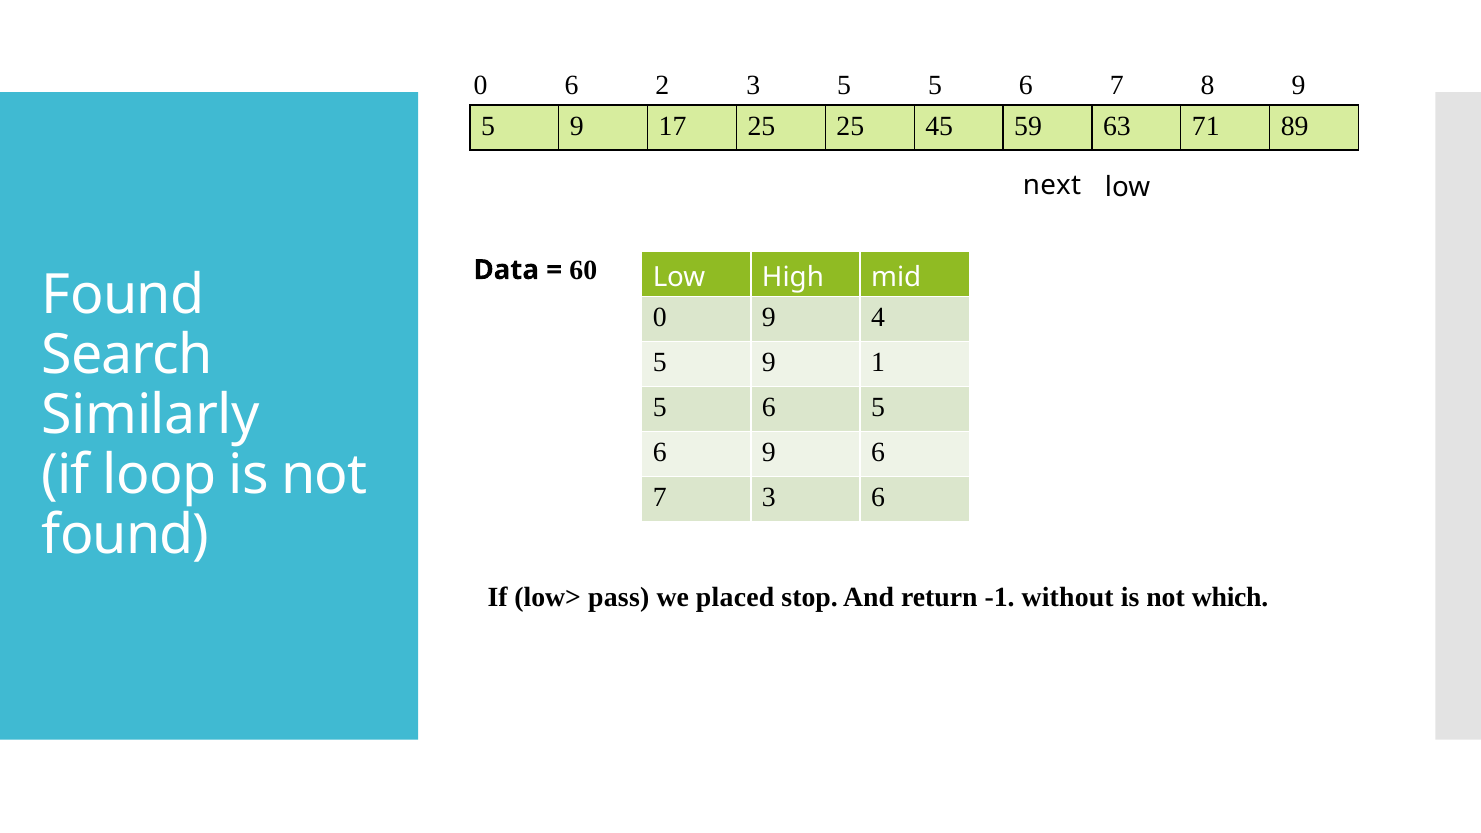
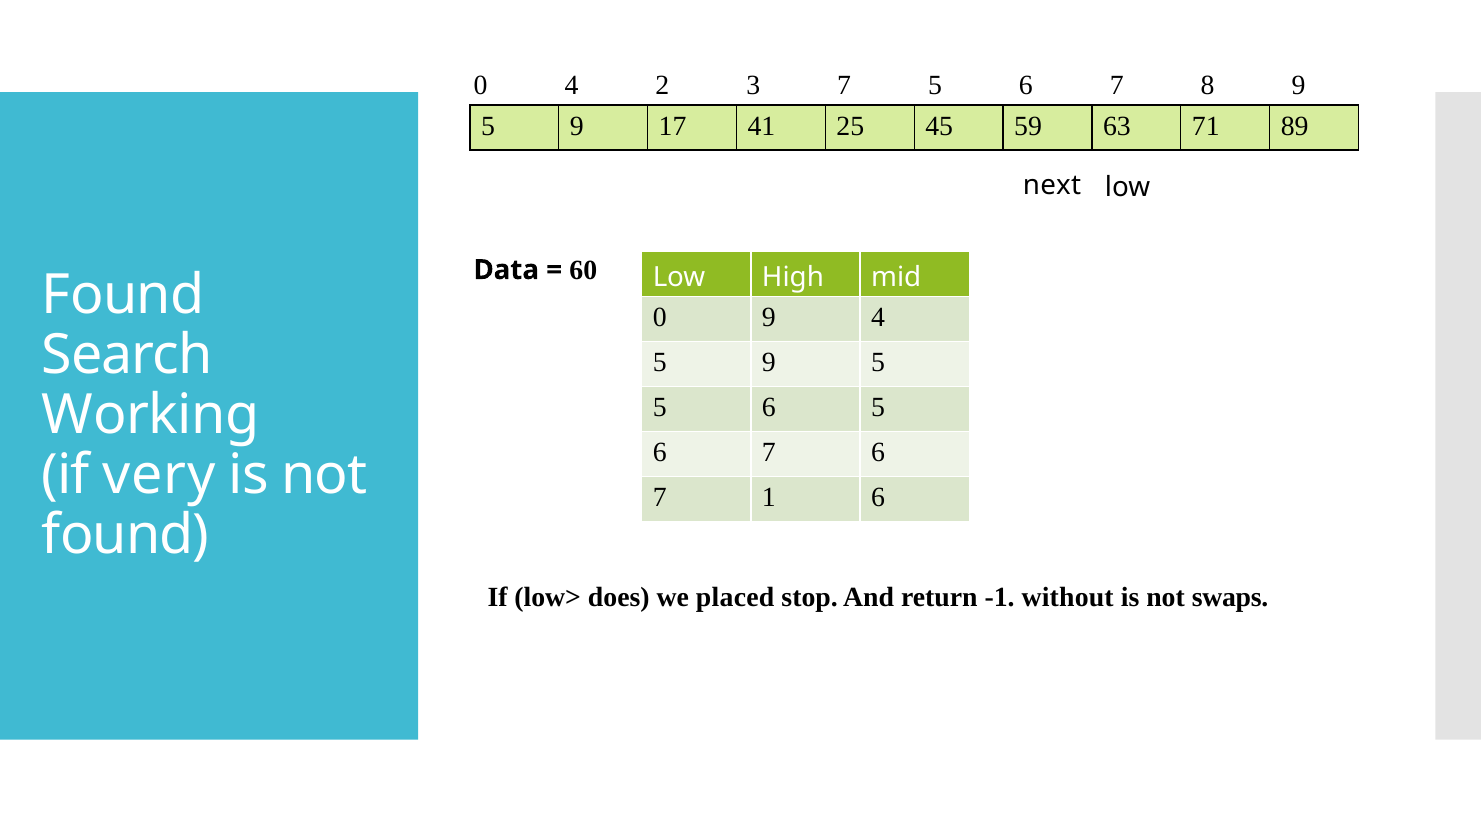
0 6: 6 -> 4 (572, 86)
3 5: 5 -> 7 (844, 86)
17 25: 25 -> 41 (761, 126)
9 1: 1 -> 5 (878, 363)
Similarly: Similarly -> Working (151, 416)
9: 9 -> 7 (769, 453)
loop: loop -> very (159, 476)
7 3: 3 -> 1 (769, 498)
pass: pass -> does (619, 597)
which: which -> swaps (1230, 597)
